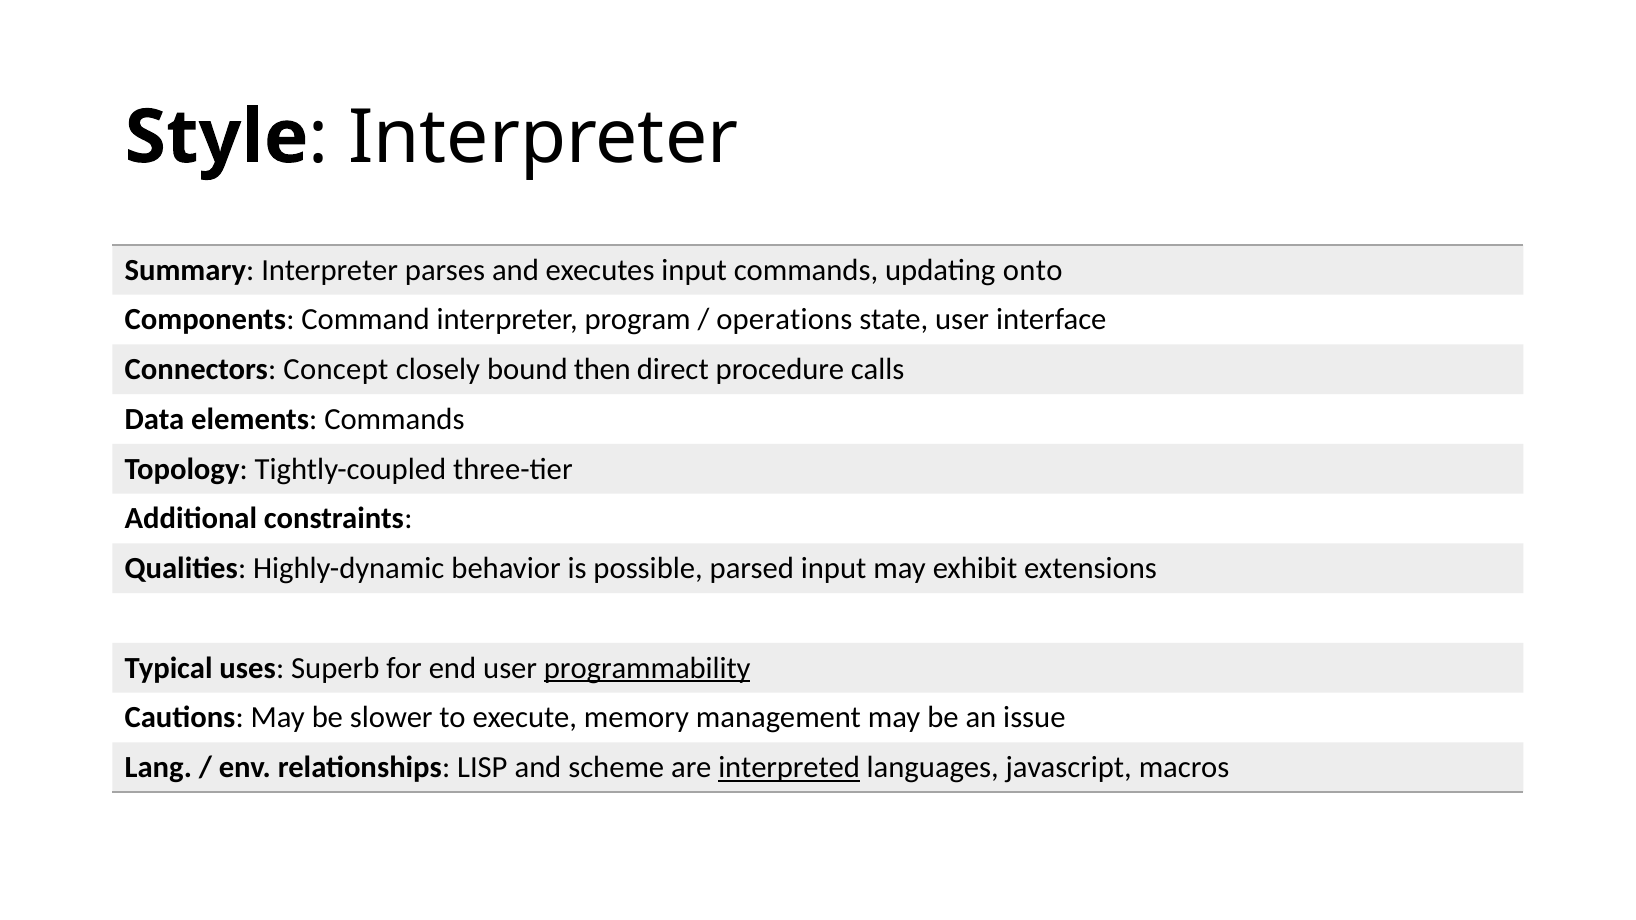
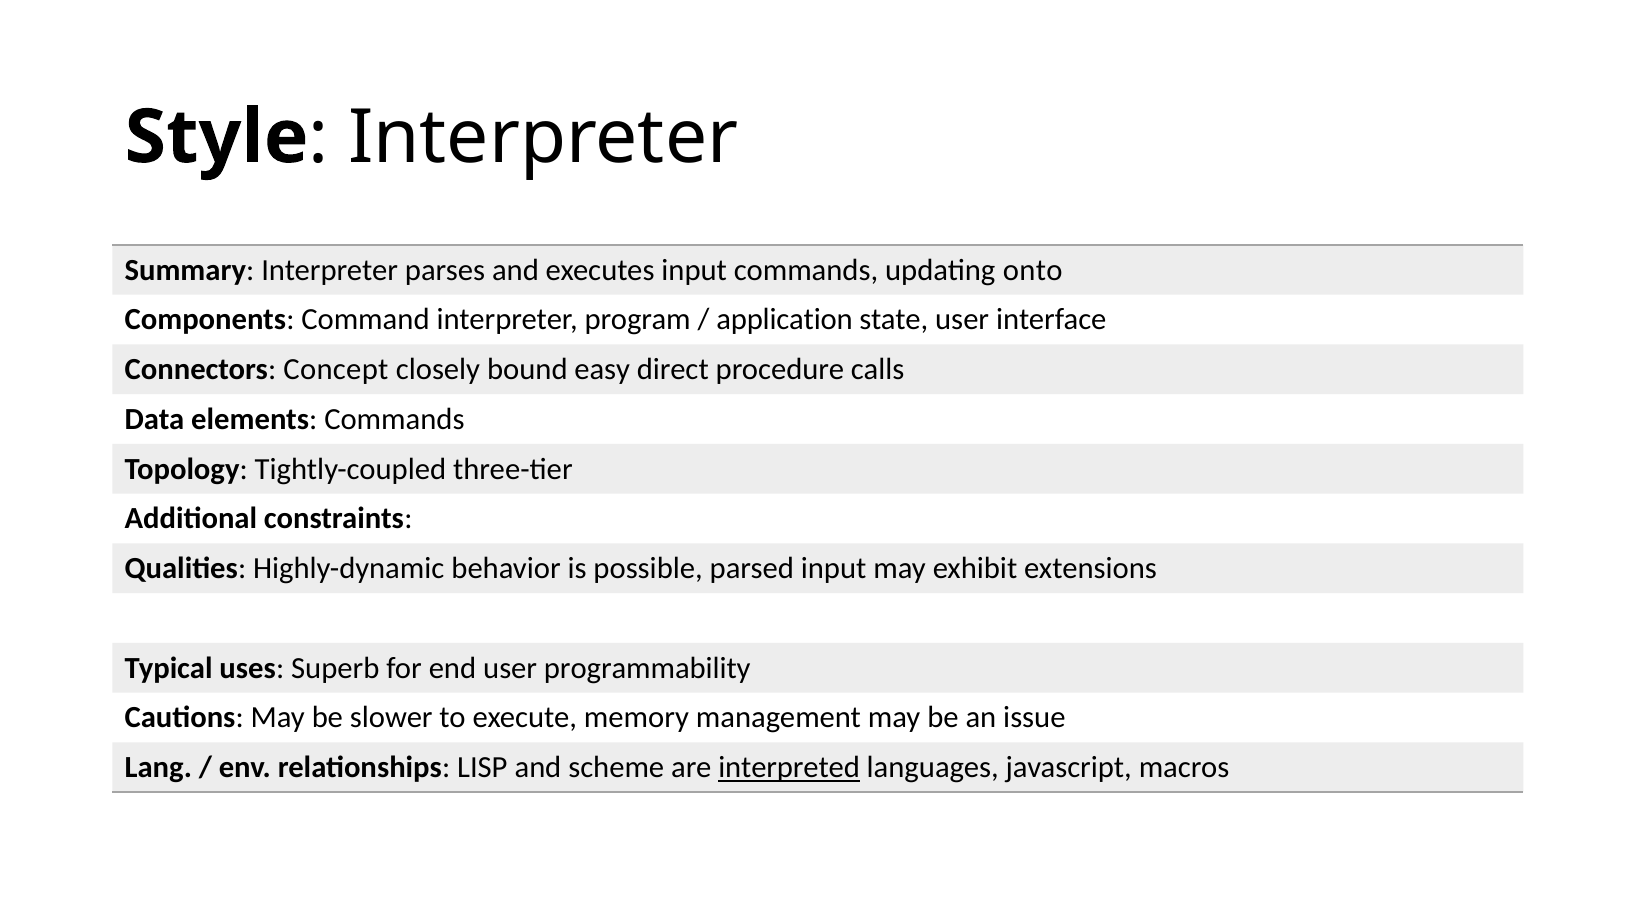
operations: operations -> application (785, 320)
then: then -> easy (602, 370)
programmability underline: present -> none (647, 668)
